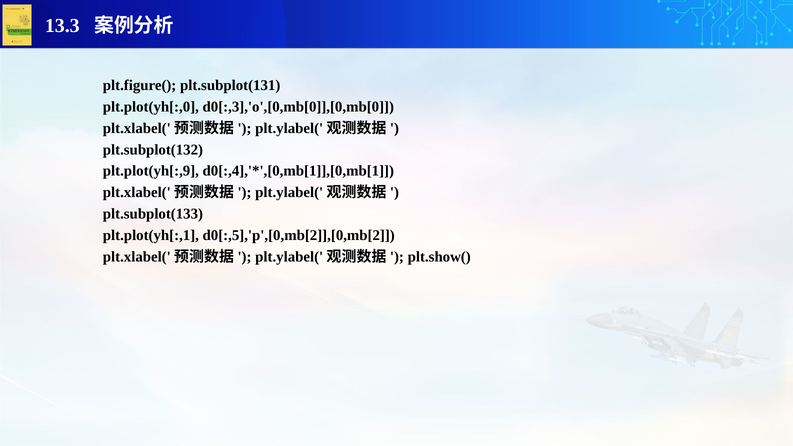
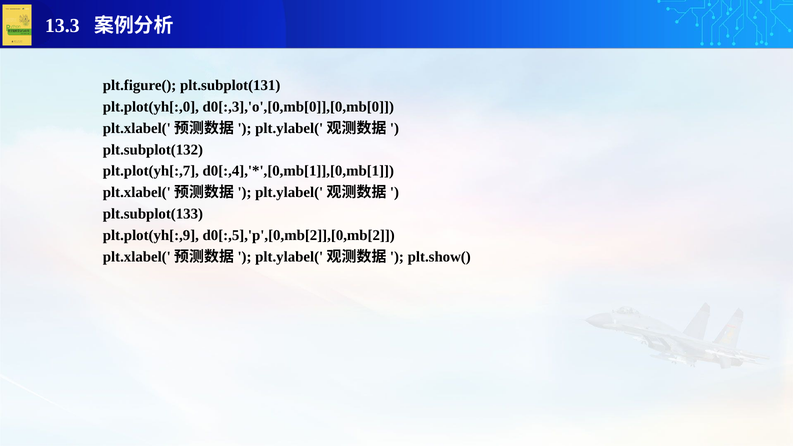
plt.plot(yh[:,9: plt.plot(yh[:,9 -> plt.plot(yh[:,7 (151, 171)
plt.plot(yh[:,1: plt.plot(yh[:,1 -> plt.plot(yh[:,9 (151, 235)
